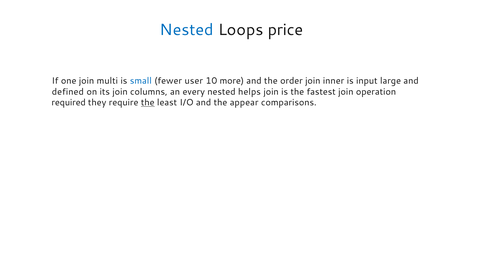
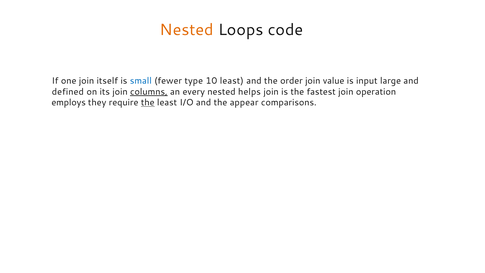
Nested colour: blue -> orange (187, 30)
price: price -> code (285, 30)
multi: multi -> itself (107, 81)
user: user -> type (194, 81)
10 more: more -> least (232, 81)
inner: inner -> value (334, 81)
columns underline: none -> present (149, 92)
required: required -> employs (69, 103)
